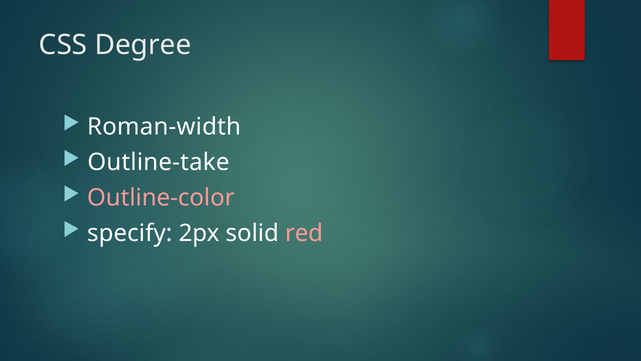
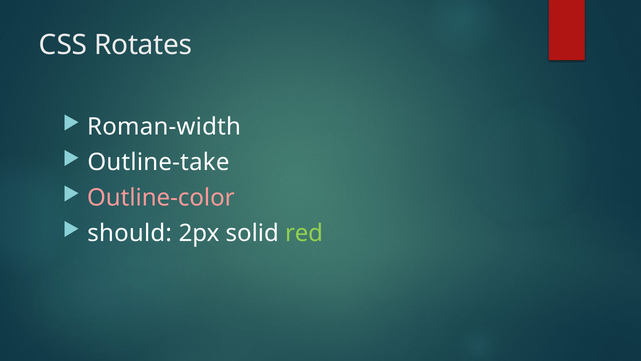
Degree: Degree -> Rotates (143, 45)
specify: specify -> should (130, 233)
red colour: pink -> light green (304, 233)
